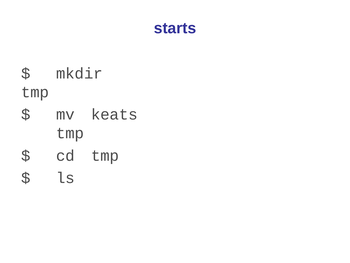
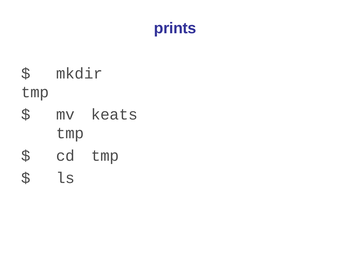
starts: starts -> prints (175, 28)
